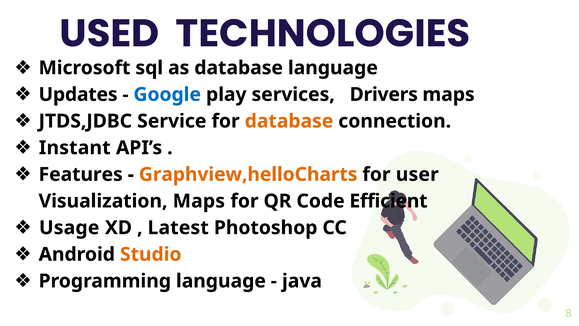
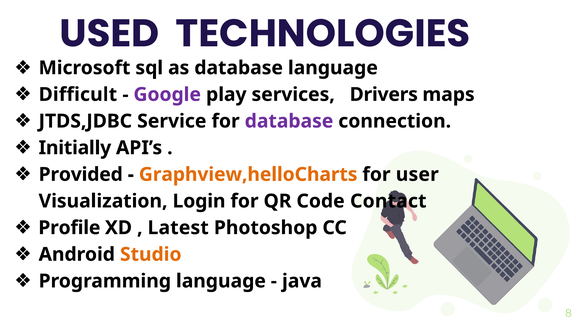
Updates: Updates -> Difficult (78, 94)
Google colour: blue -> purple (167, 94)
database colour: orange -> purple (289, 121)
Instant: Instant -> Initially (75, 148)
Features: Features -> Provided (81, 174)
Visualization Maps: Maps -> Login (199, 201)
Efficient: Efficient -> Contact (388, 201)
Usage: Usage -> Profile (69, 228)
